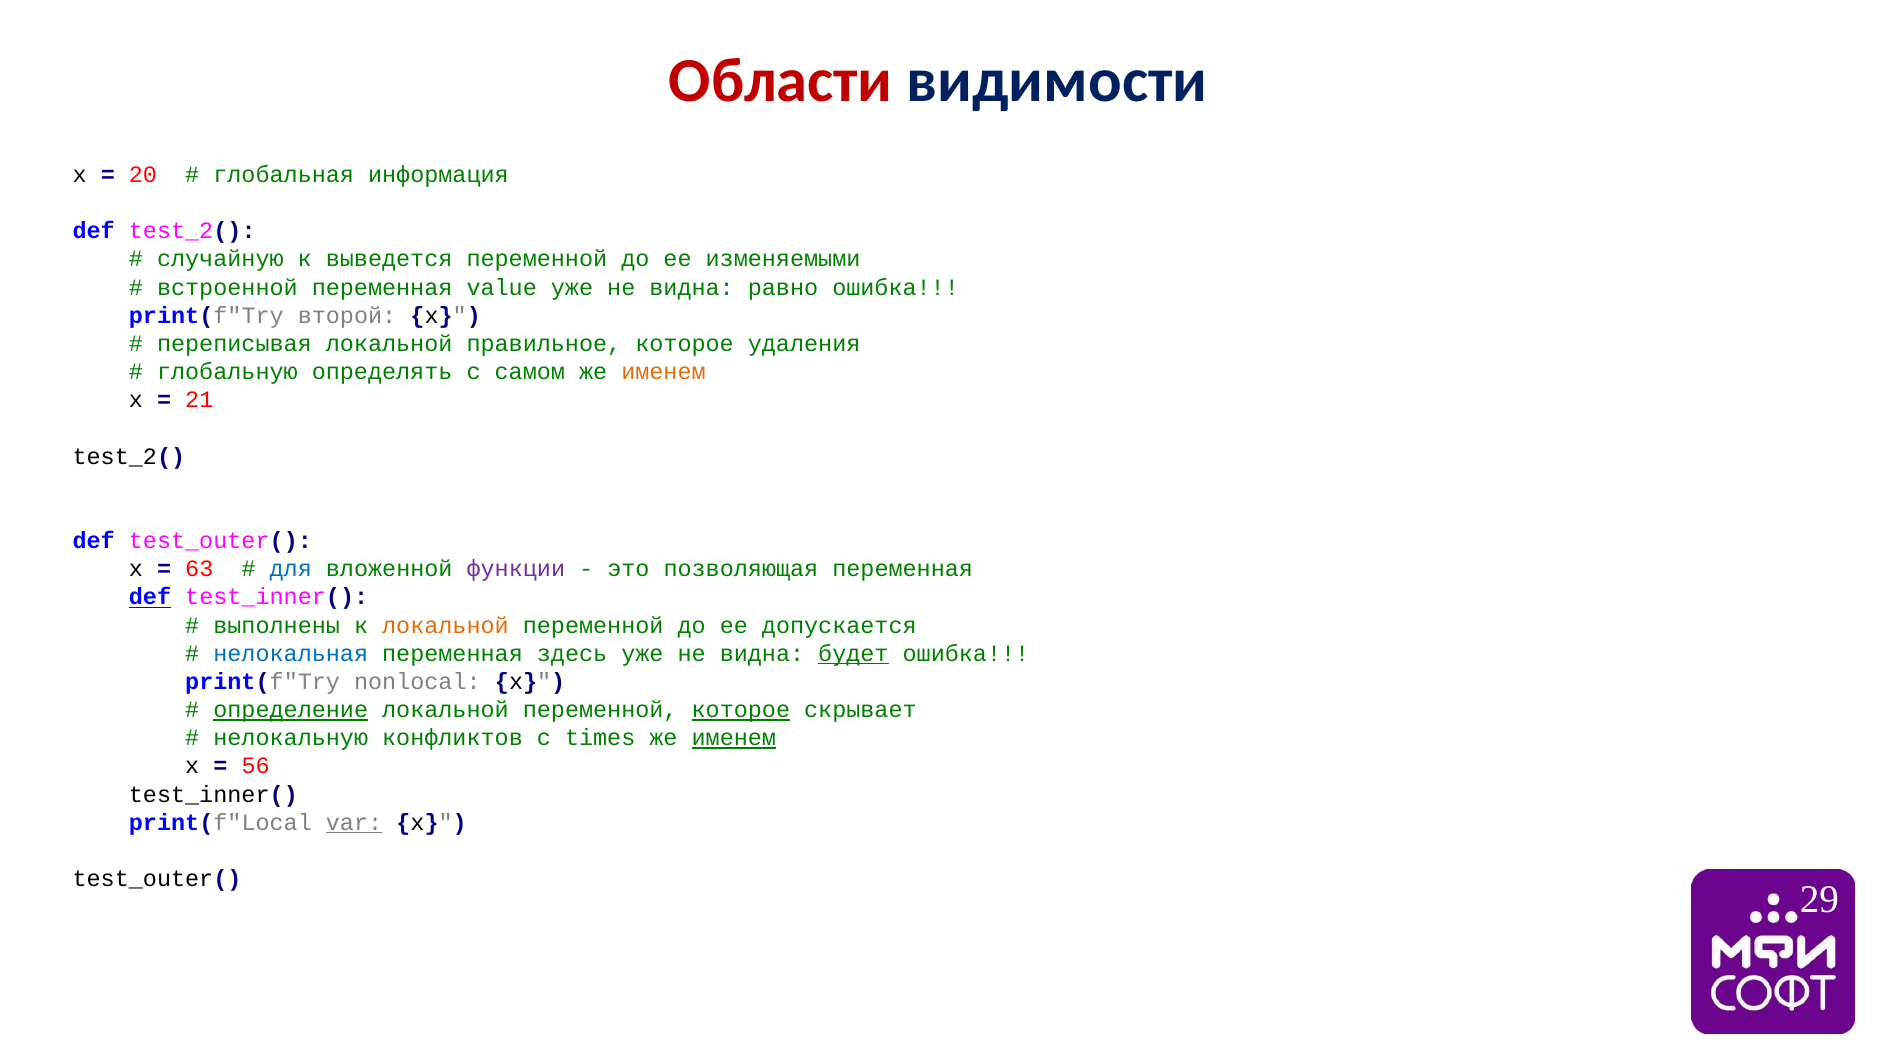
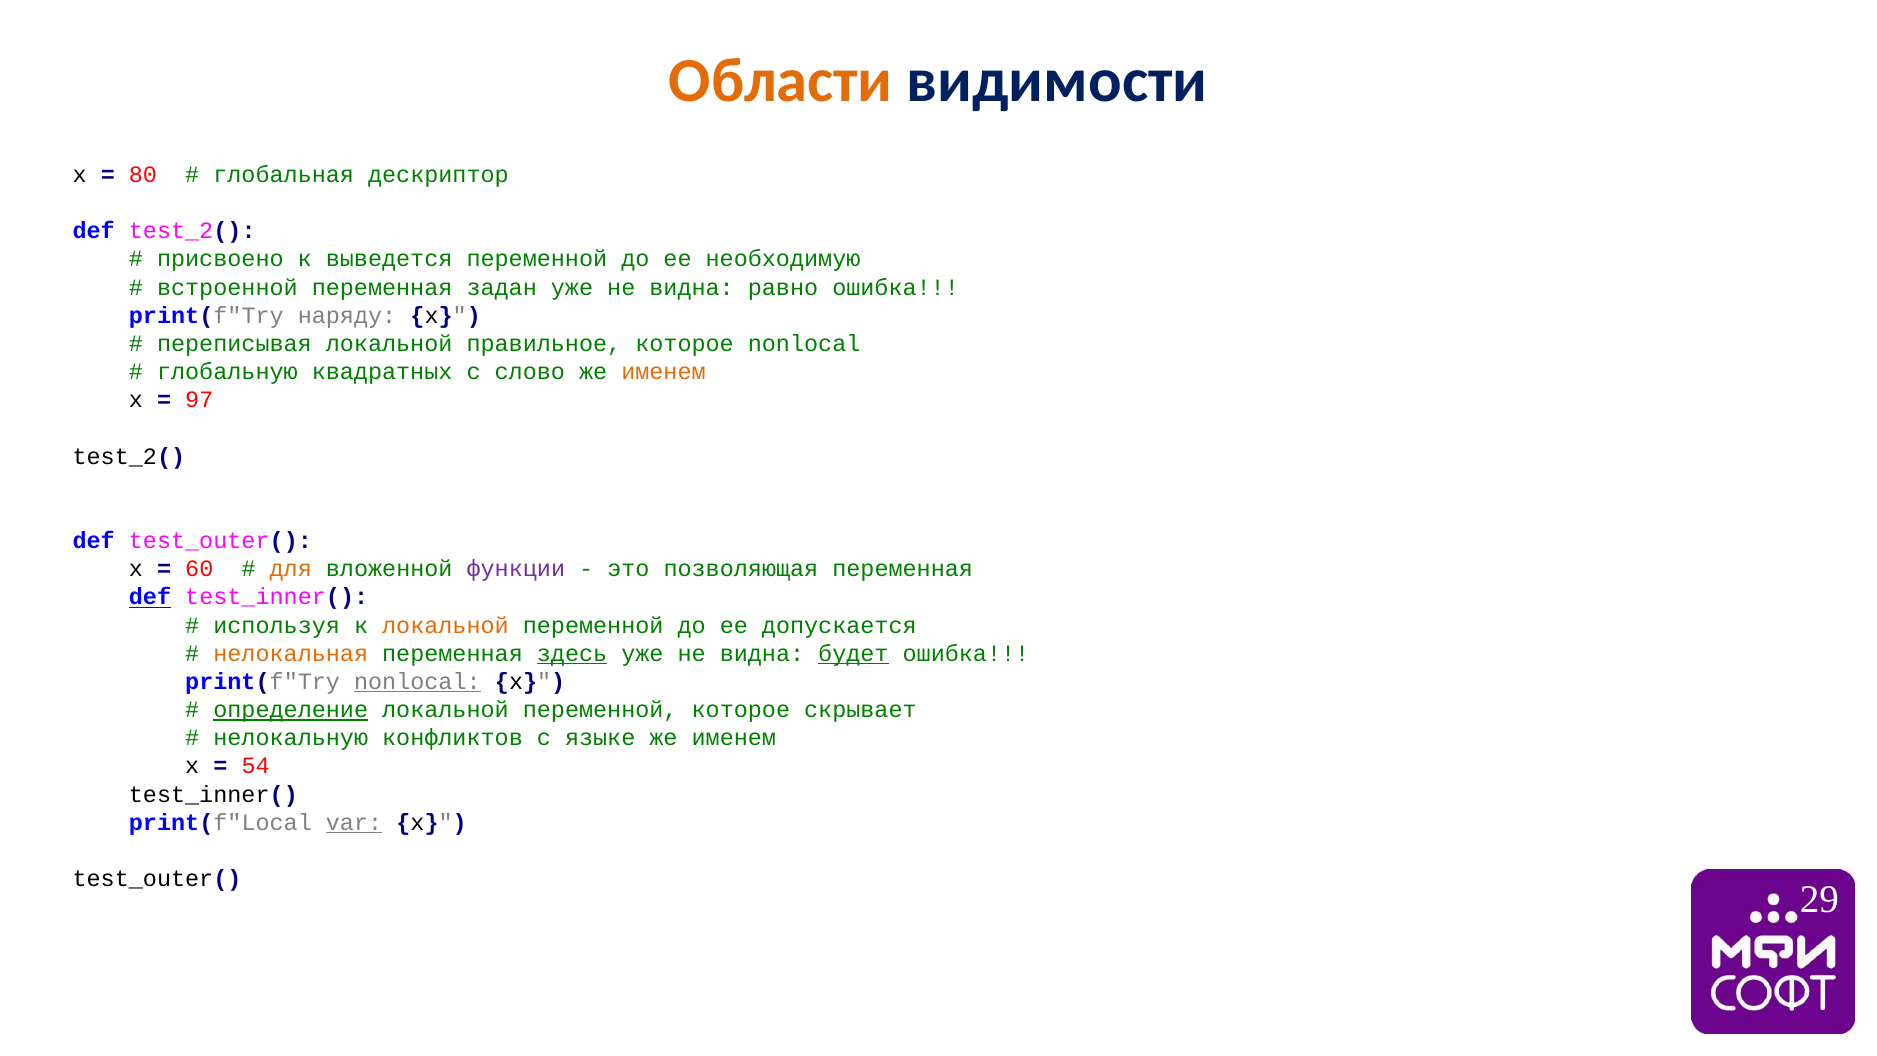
Области colour: red -> orange (781, 81)
20: 20 -> 80 (143, 175)
информация: информация -> дескриптор (438, 175)
случайную: случайную -> присвоено (220, 259)
изменяемыми: изменяемыми -> необходимую (783, 259)
value: value -> задан (502, 287)
второй: второй -> наряду (347, 315)
которое удаления: удаления -> nonlocal (804, 344)
определять: определять -> квадратных (382, 372)
самом: самом -> слово (530, 372)
21: 21 -> 97 (199, 400)
63: 63 -> 60 (199, 569)
для colour: blue -> orange (291, 569)
выполнены: выполнены -> используя (277, 625)
нелокальная colour: blue -> orange (291, 653)
здесь underline: none -> present (572, 653)
nonlocal underline: none -> present (417, 682)
которое underline: present -> none (741, 710)
times: times -> языке (600, 738)
именем underline: present -> none (734, 738)
56: 56 -> 54 (256, 766)
